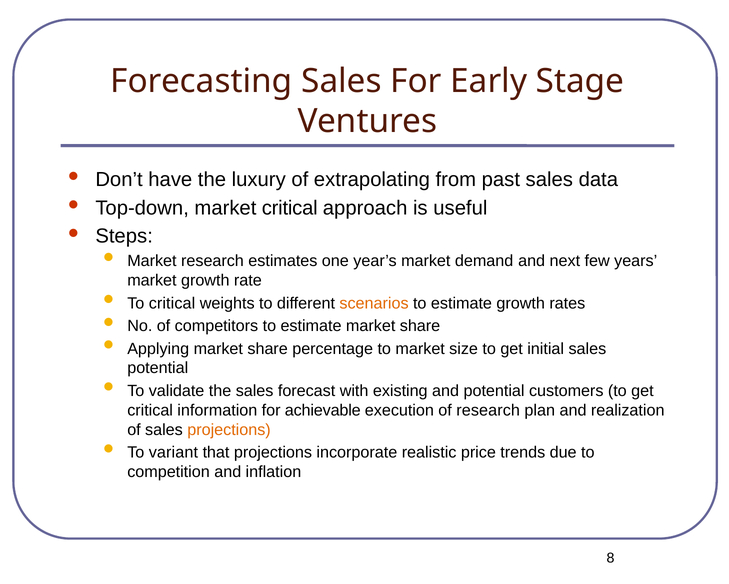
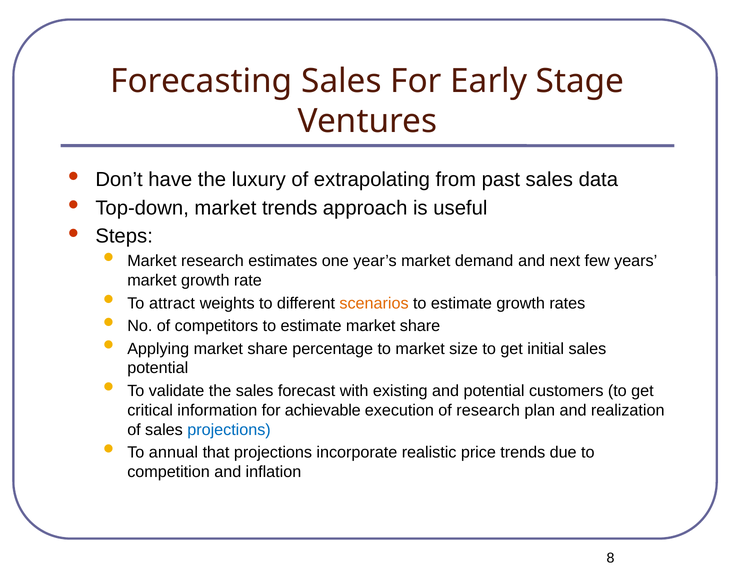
market critical: critical -> trends (290, 208)
To critical: critical -> attract (172, 303)
projections colour: orange -> blue (229, 429)
variant: variant -> annual (173, 452)
